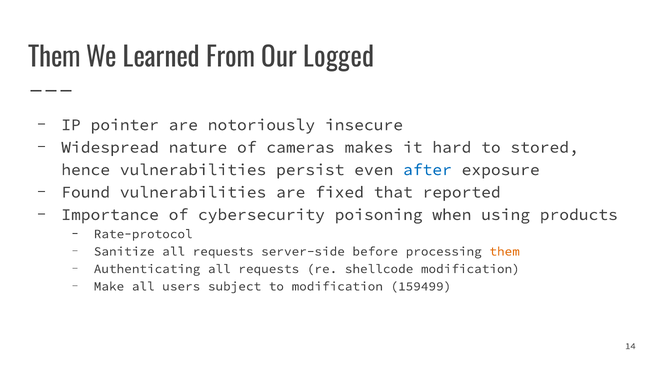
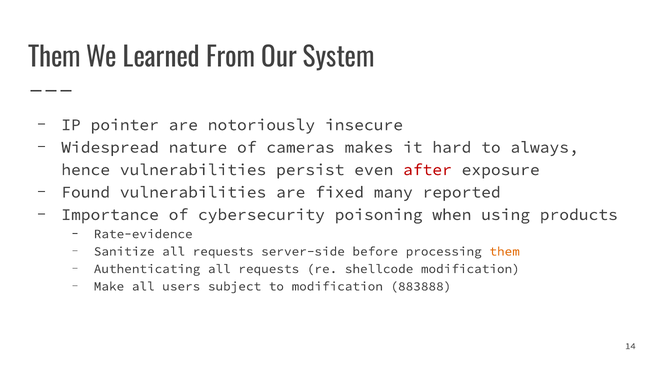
Logged: Logged -> System (339, 58)
stored: stored -> always (545, 147)
after colour: blue -> red (427, 170)
that: that -> many (393, 192)
Rate-protocol: Rate-protocol -> Rate-evidence (143, 234)
159499: 159499 -> 883888 (421, 286)
